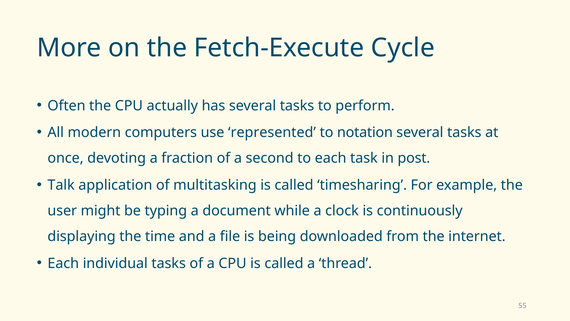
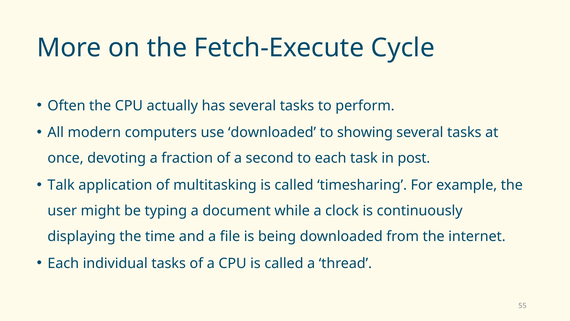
use represented: represented -> downloaded (272, 132)
notation: notation -> showing (365, 132)
